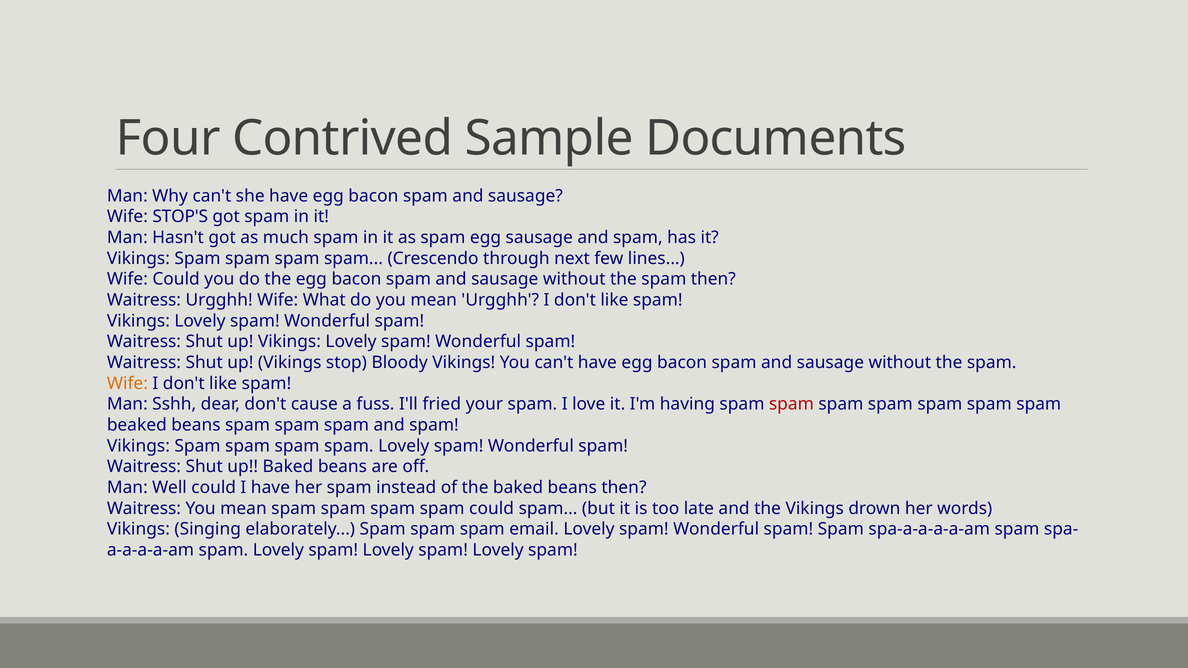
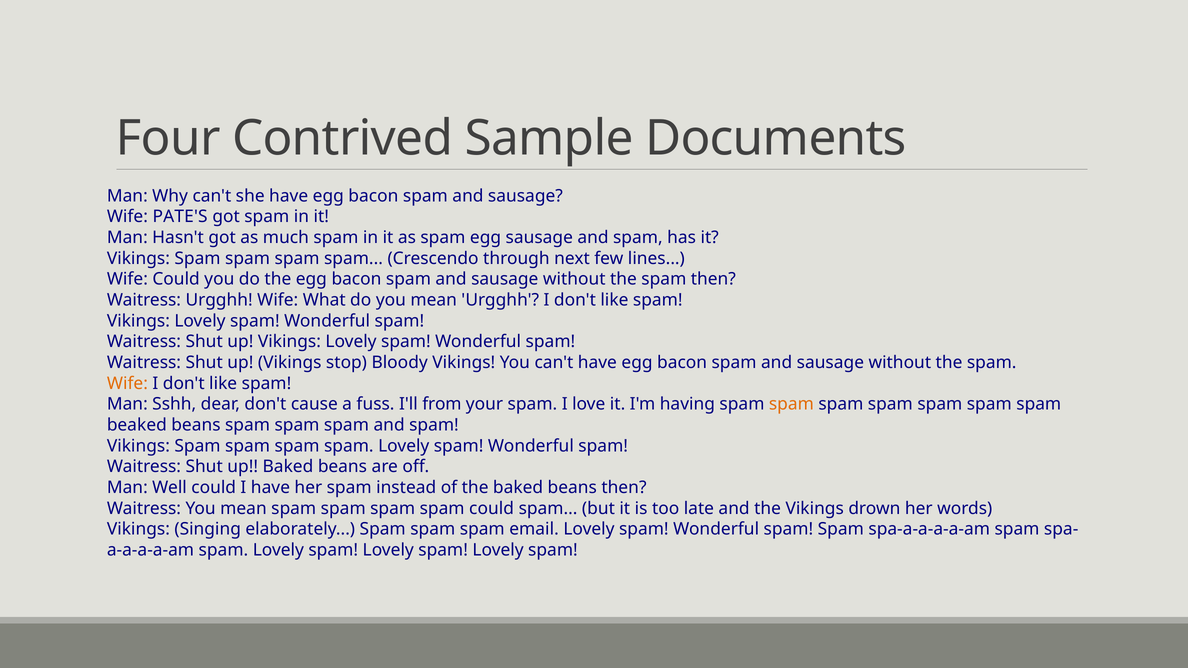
STOP'S: STOP'S -> PATE'S (180, 217)
fried: fried -> from (442, 404)
spam colour: red -> orange (791, 404)
